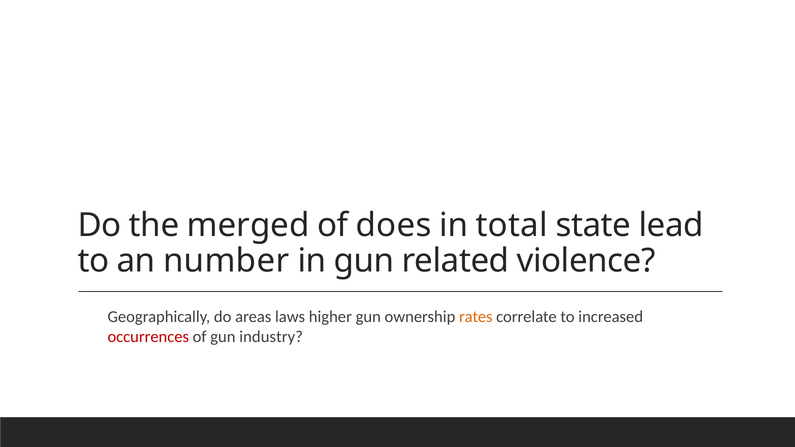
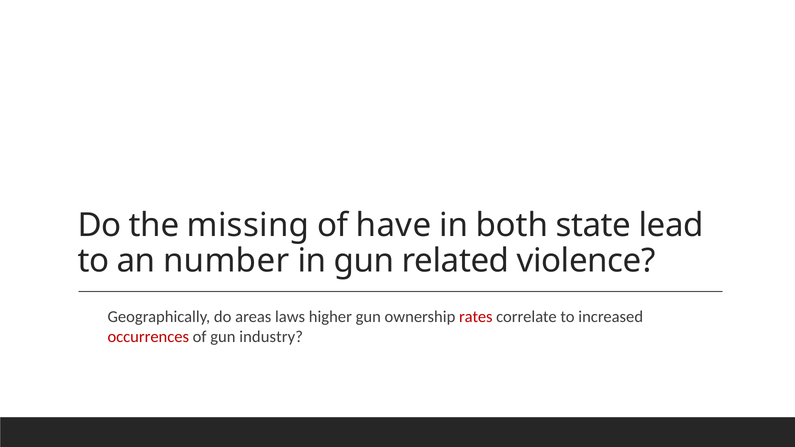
merged: merged -> missing (248, 225)
does: does -> have (394, 225)
total: total -> both (512, 225)
rates colour: orange -> red (476, 317)
